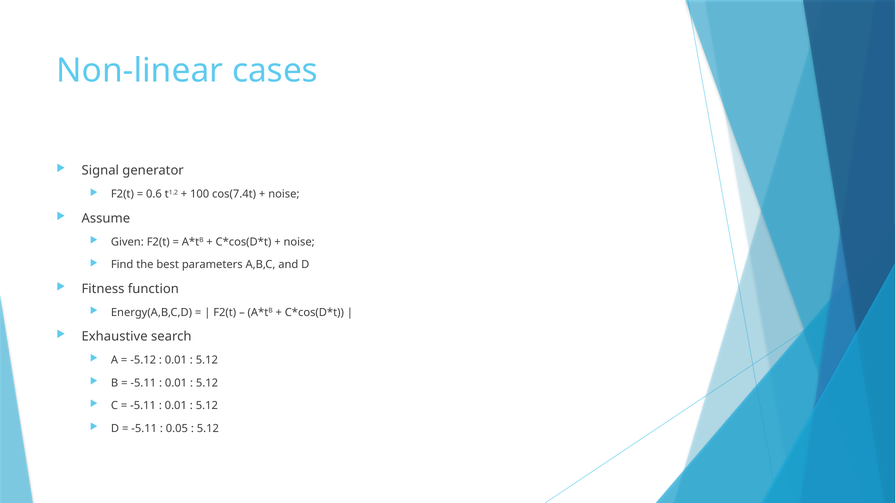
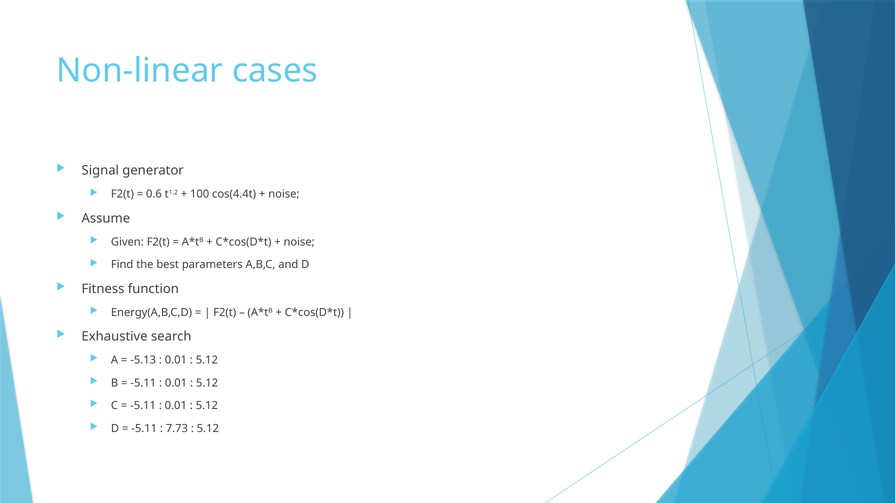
cos(7.4t: cos(7.4t -> cos(4.4t (234, 194)
-5.12: -5.12 -> -5.13 (143, 360)
0.05: 0.05 -> 7.73 (177, 429)
